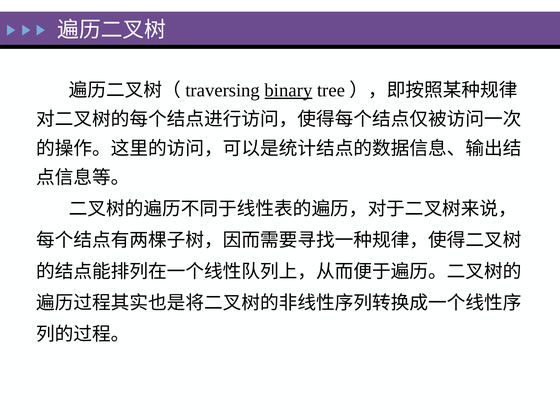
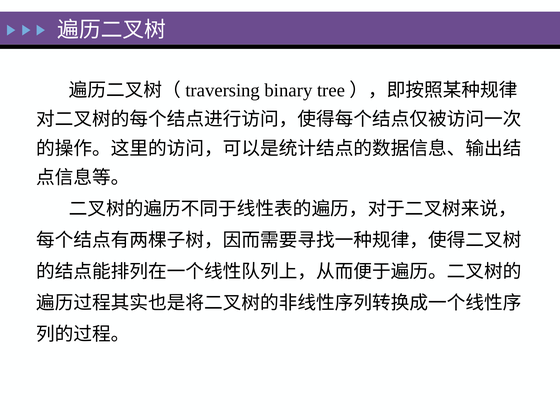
binary underline: present -> none (289, 90)
